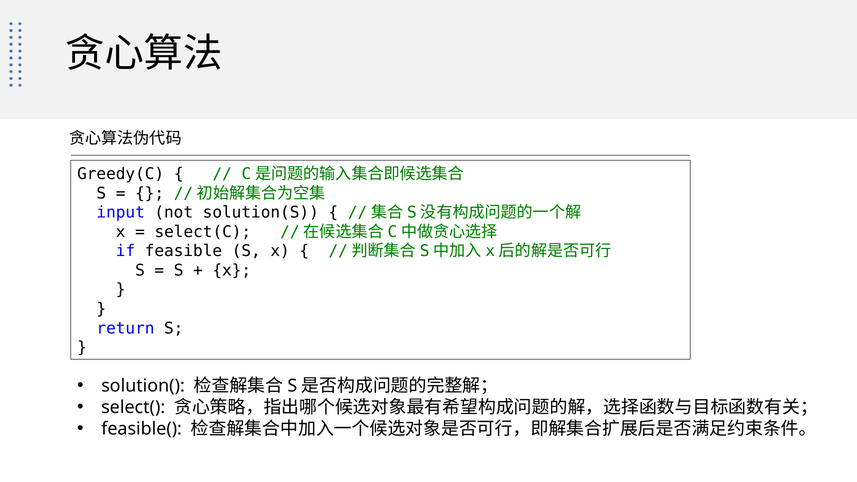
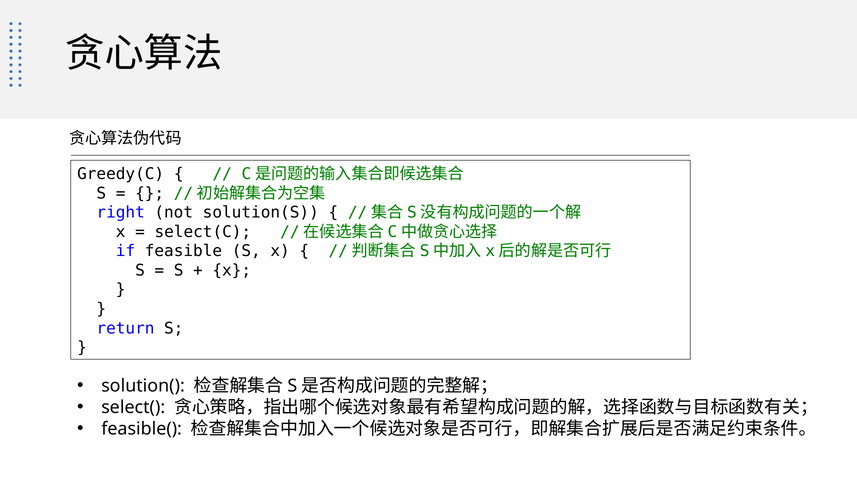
input: input -> right (121, 213)
